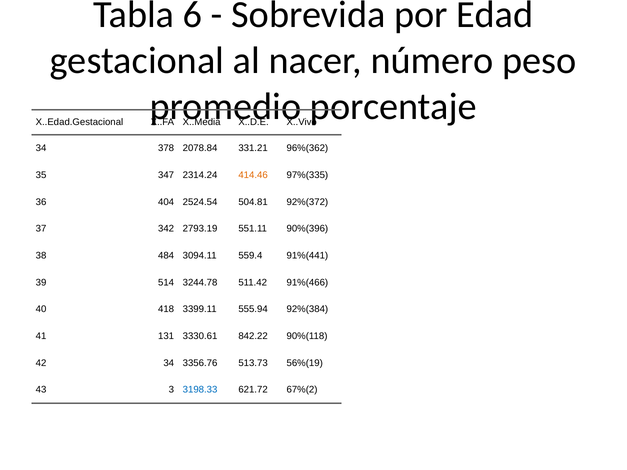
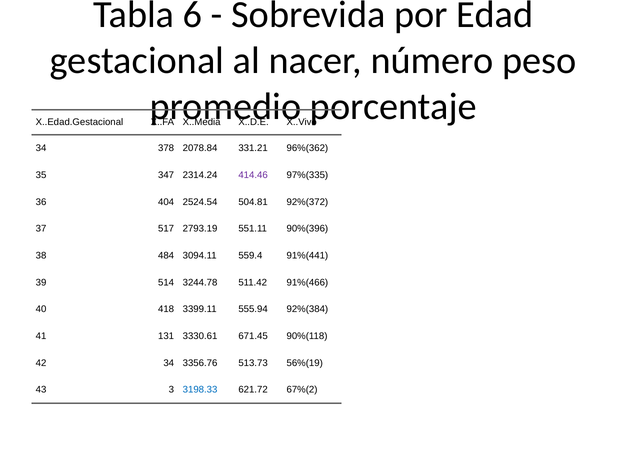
414.46 colour: orange -> purple (253, 175)
342: 342 -> 517 (166, 229)
842.22: 842.22 -> 671.45 (253, 336)
